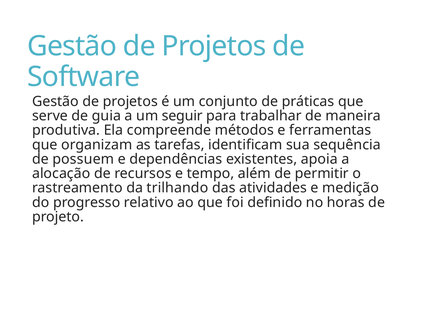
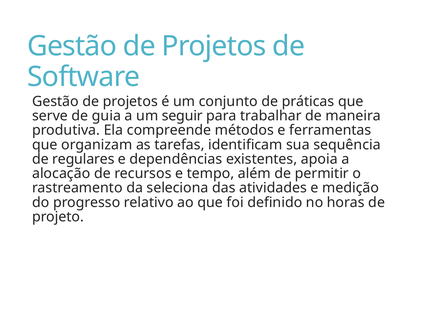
possuem: possuem -> regulares (83, 159)
trilhando: trilhando -> seleciona (178, 188)
